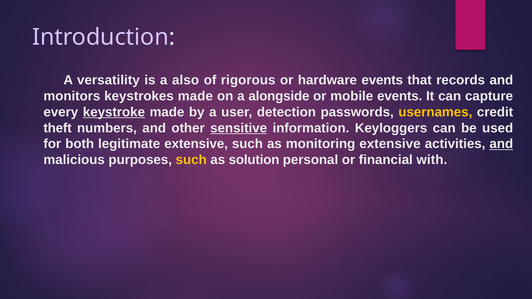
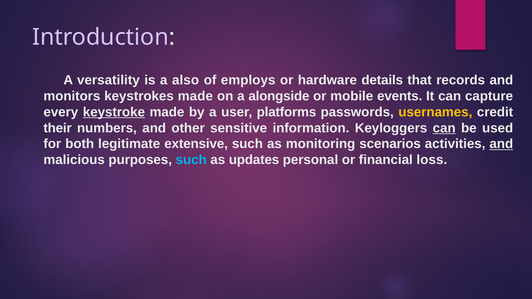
rigorous: rigorous -> employs (248, 80)
hardware events: events -> details (382, 80)
detection: detection -> platforms (286, 112)
theft: theft -> their (58, 128)
sensitive underline: present -> none (239, 128)
can underline: none -> present (444, 128)
monitoring extensive: extensive -> scenarios (390, 144)
such colour: yellow -> light blue (191, 160)
solution: solution -> updates (254, 160)
with: with -> loss (432, 160)
